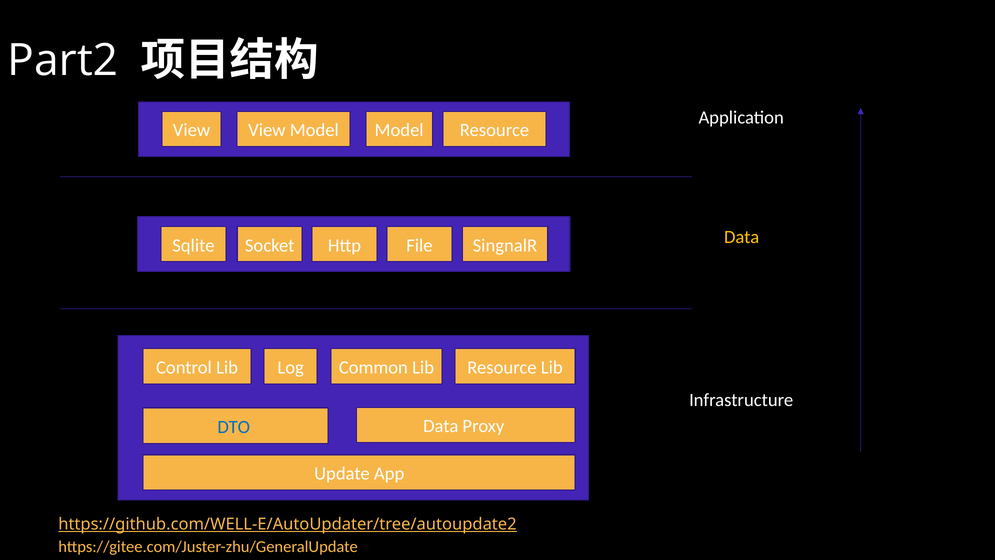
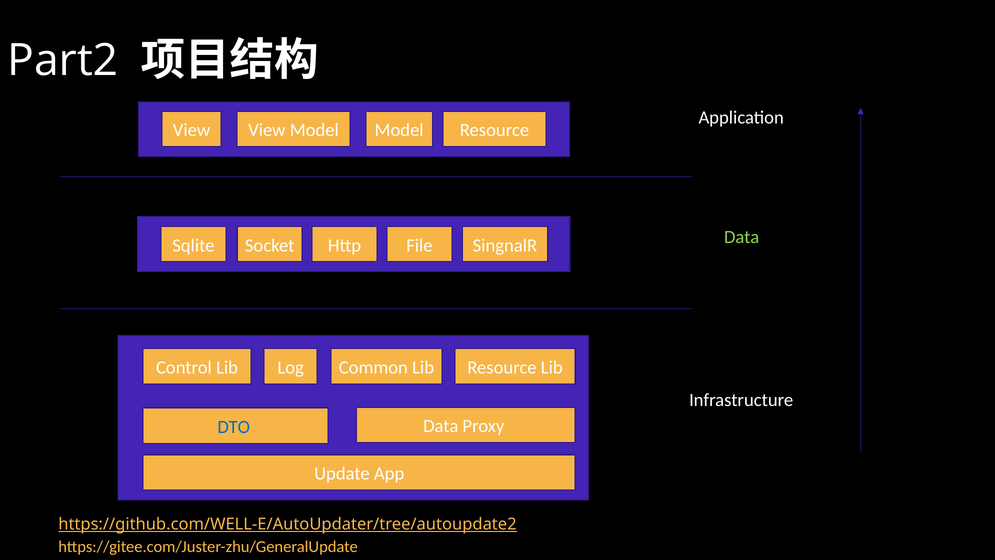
Data colour: yellow -> light green (742, 237)
